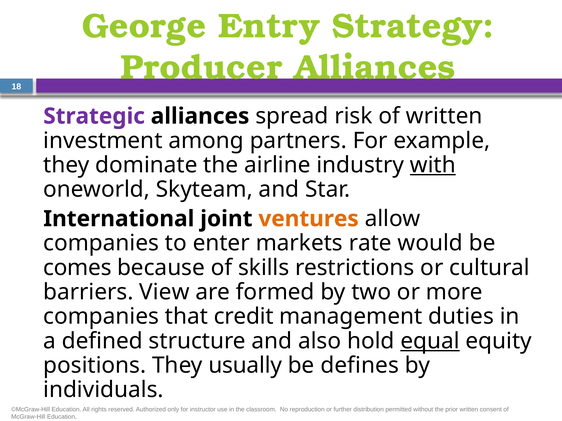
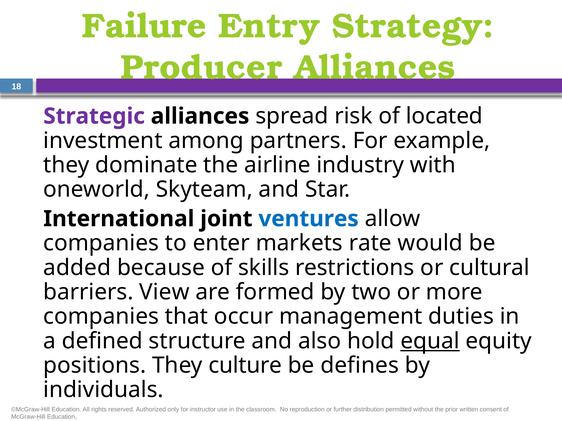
George: George -> Failure (144, 26)
of written: written -> located (444, 116)
with underline: present -> none (433, 165)
ventures colour: orange -> blue (309, 219)
comes: comes -> added (77, 268)
credit: credit -> occur (243, 317)
usually: usually -> culture (245, 366)
